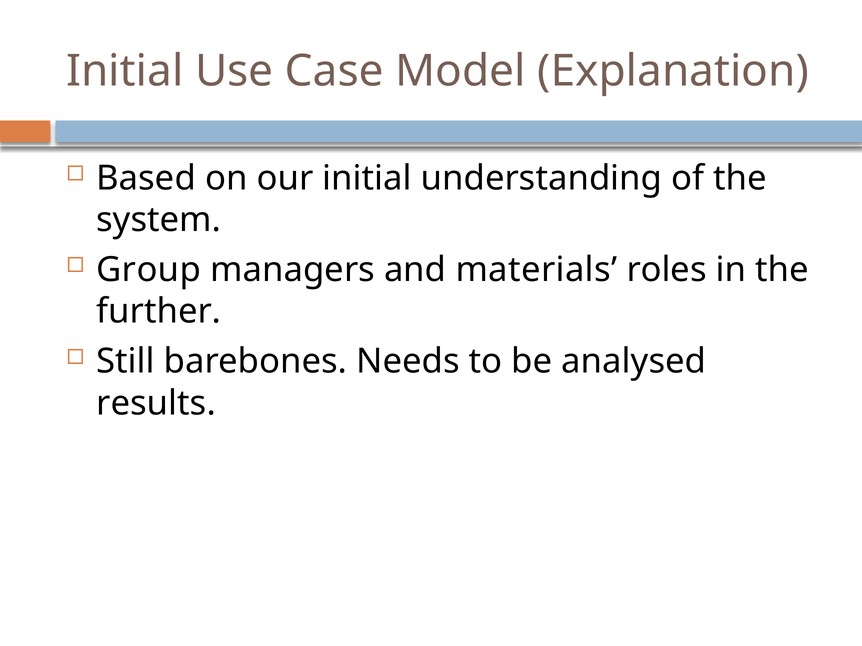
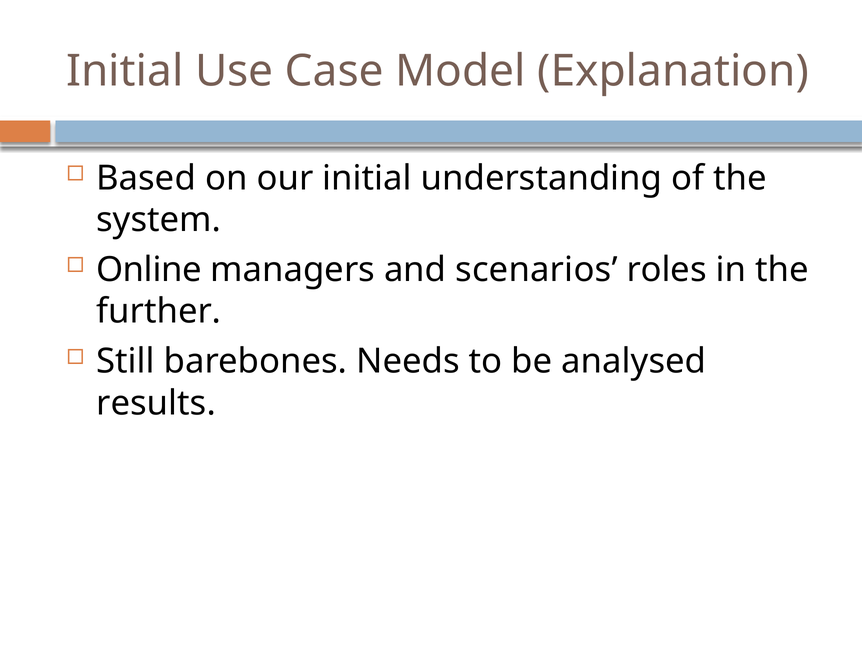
Group: Group -> Online (149, 270)
materials: materials -> scenarios (536, 270)
